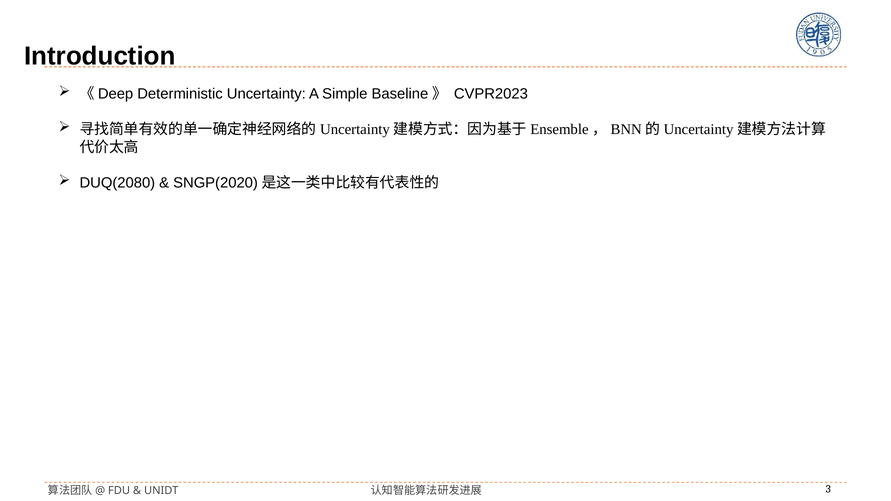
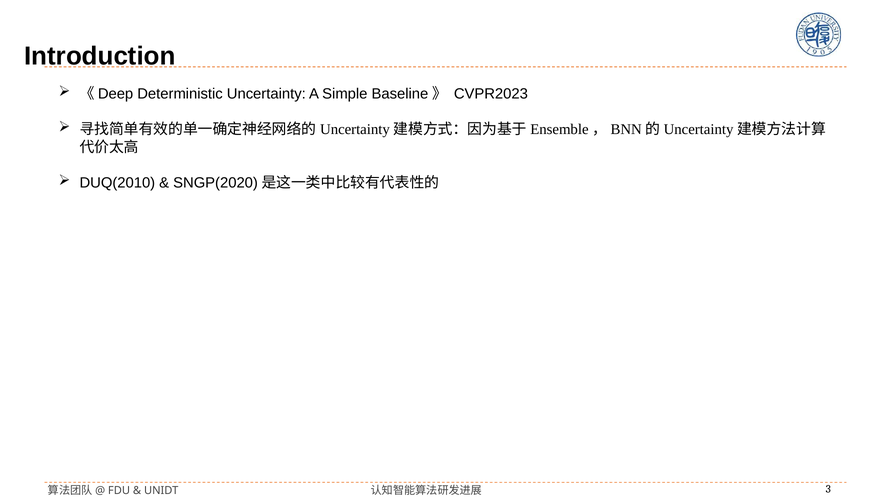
DUQ(2080: DUQ(2080 -> DUQ(2010 (117, 183)
